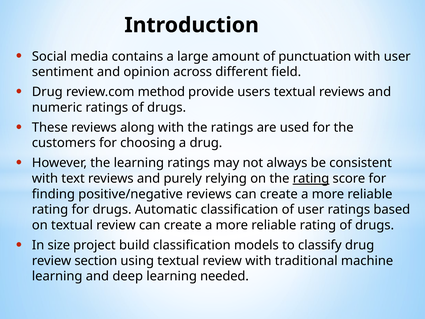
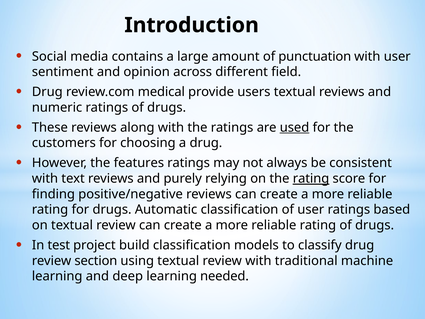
method: method -> medical (161, 92)
used underline: none -> present (295, 127)
the learning: learning -> features (139, 163)
size: size -> test (59, 245)
